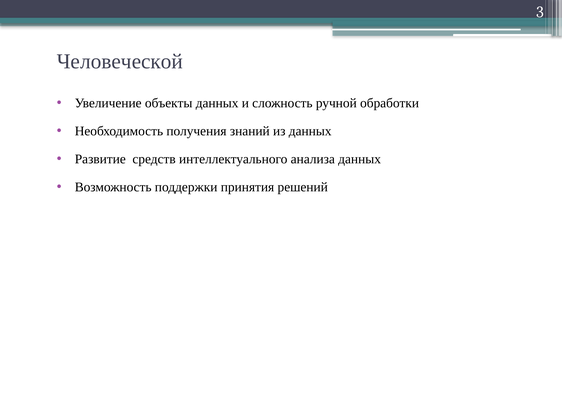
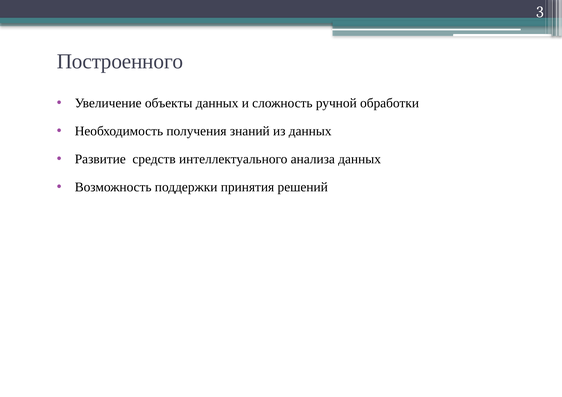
Человеческой: Человеческой -> Построенного (120, 62)
